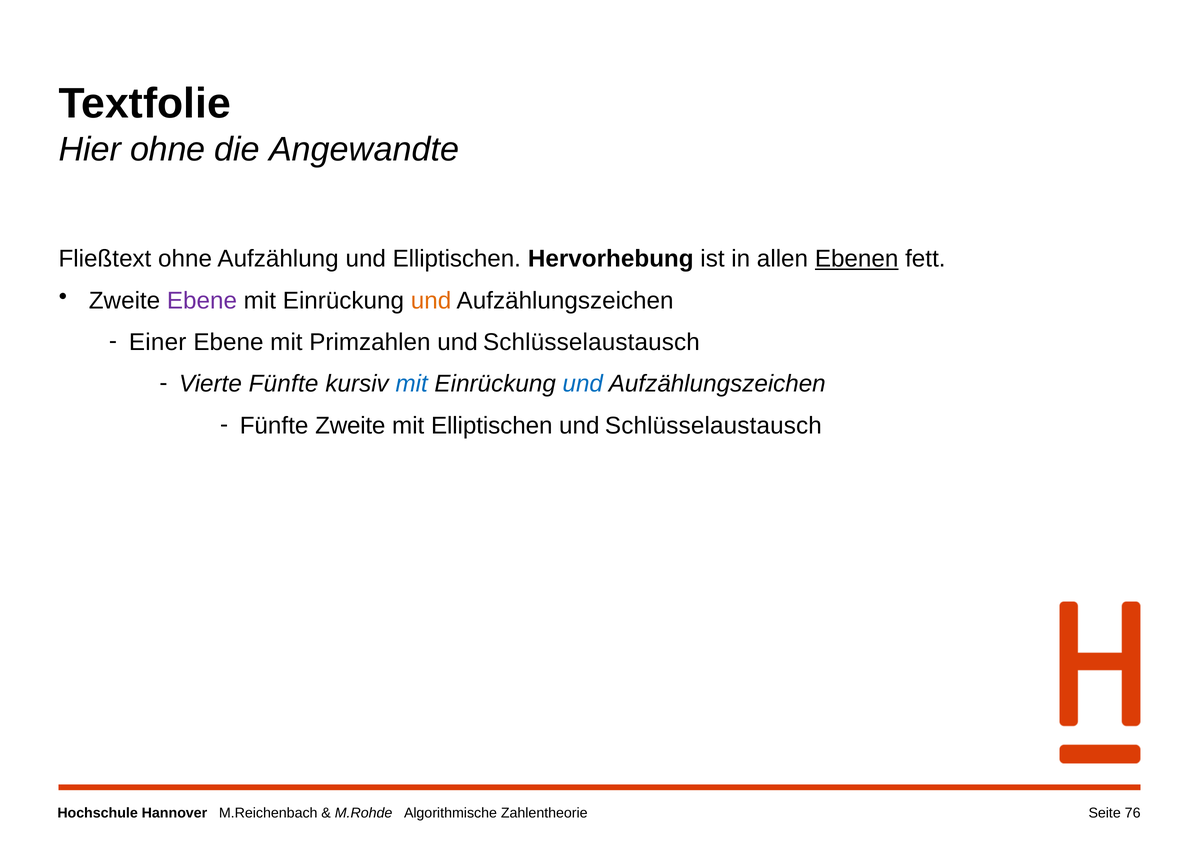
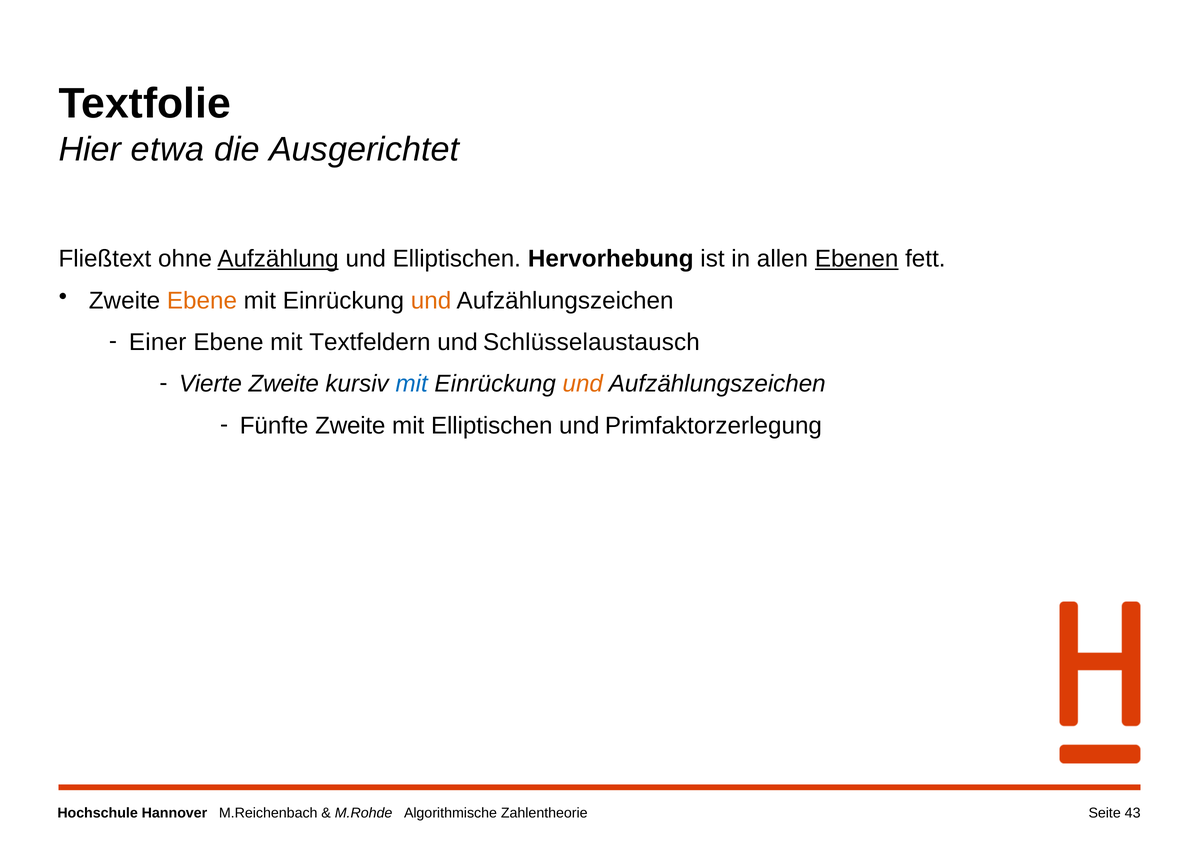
Hier ohne: ohne -> etwa (167, 149)
Angewandte: Angewandte -> Ausgerichtet (364, 149)
Aufzählung underline: none -> present (278, 259)
Ebene colour: purple -> orange (202, 301)
Primzahlen: Primzahlen -> Textfeldern (370, 342)
Vierte Fünfte: Fünfte -> Zweite (284, 384)
und colour: blue -> orange (583, 384)
Schlüsselaustausch: Schlüsselaustausch -> Primfaktorzerlegung (713, 426)
76: 76 -> 43 (1133, 813)
